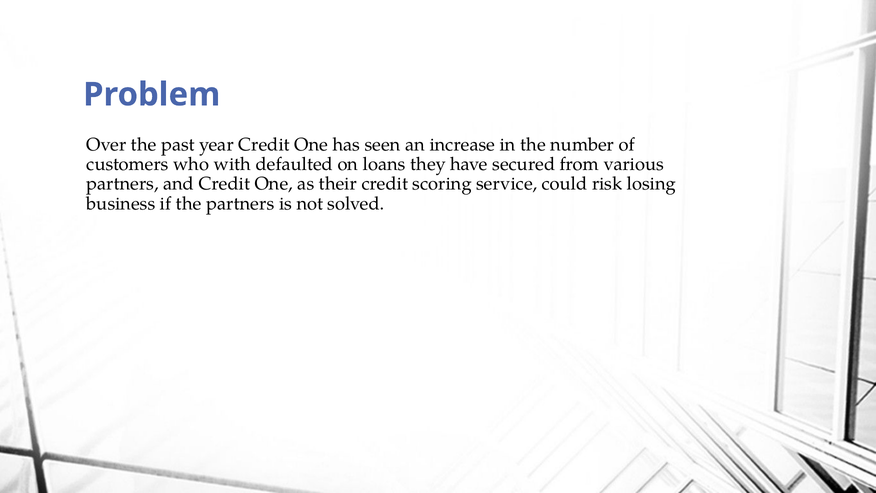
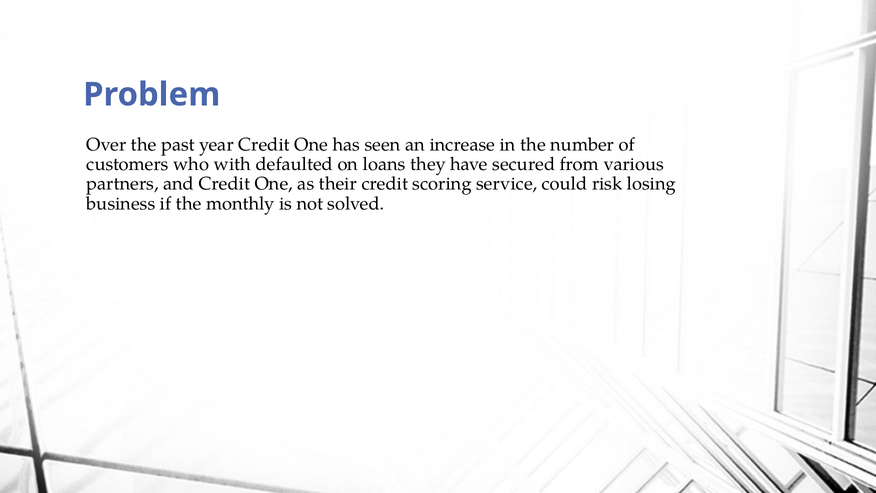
the partners: partners -> monthly (240, 204)
